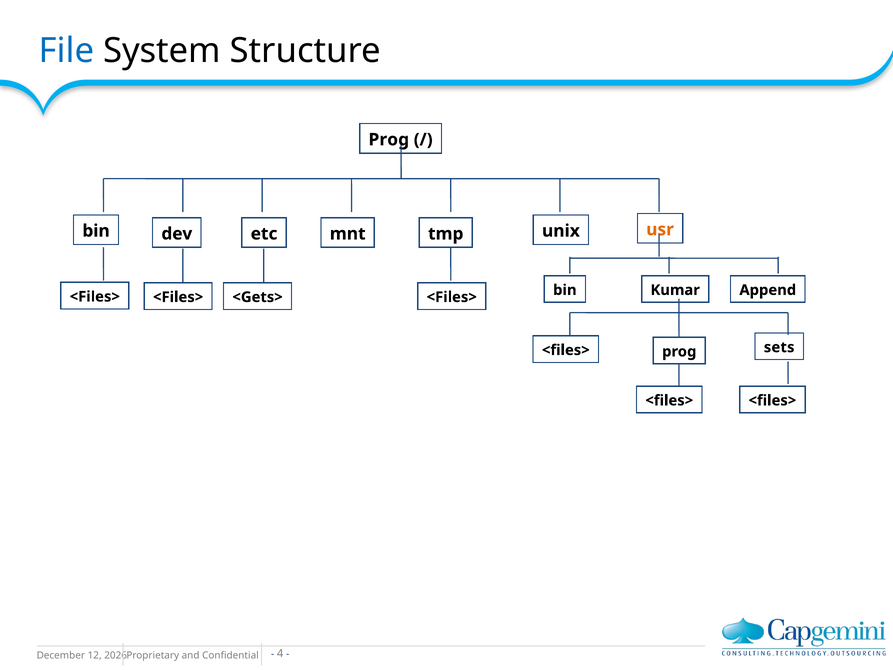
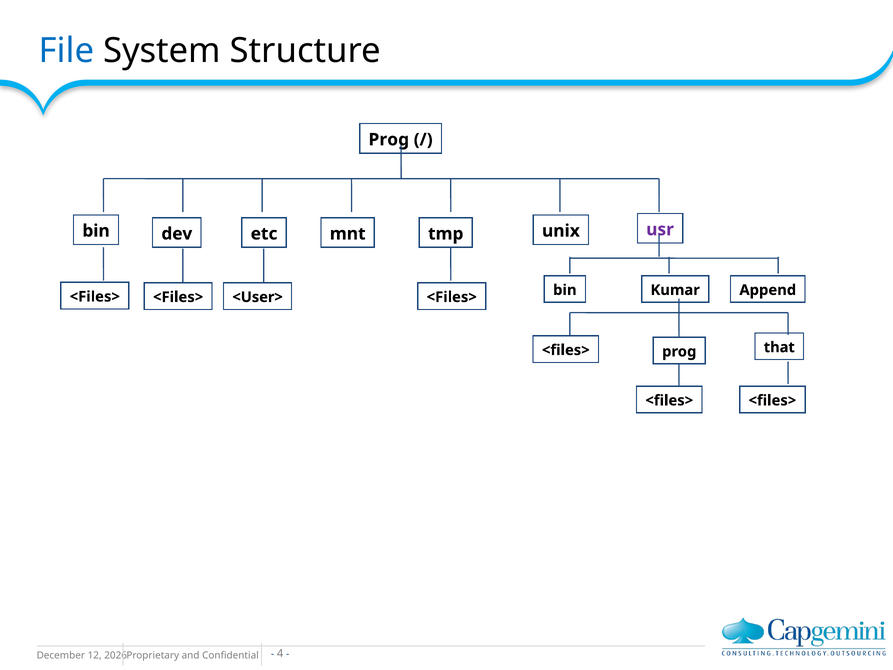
usr colour: orange -> purple (660, 229)
<Gets>: <Gets> -> <User> (258, 297)
sets: sets -> that (779, 347)
